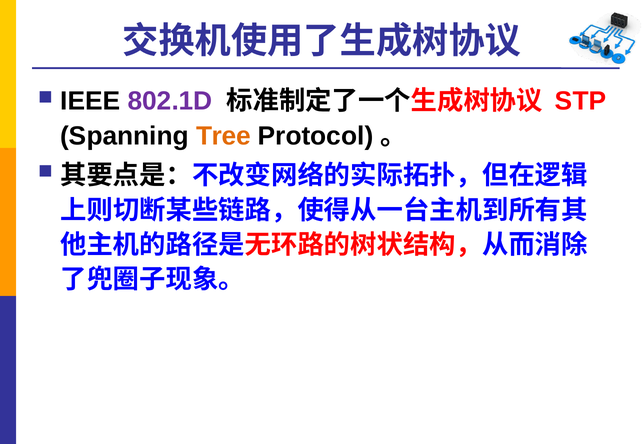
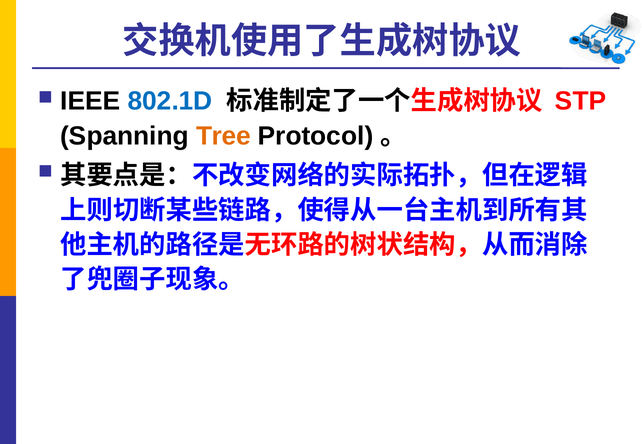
802.1D colour: purple -> blue (170, 101)
